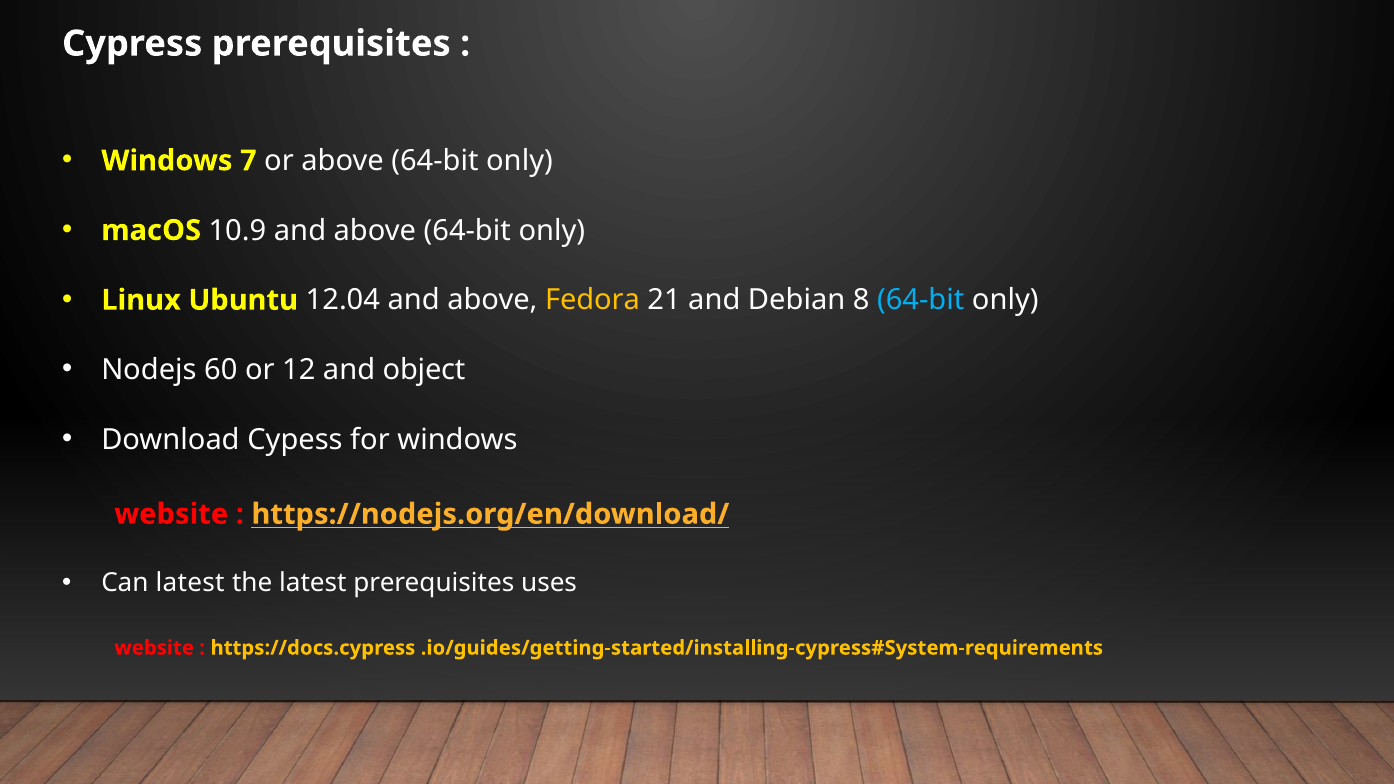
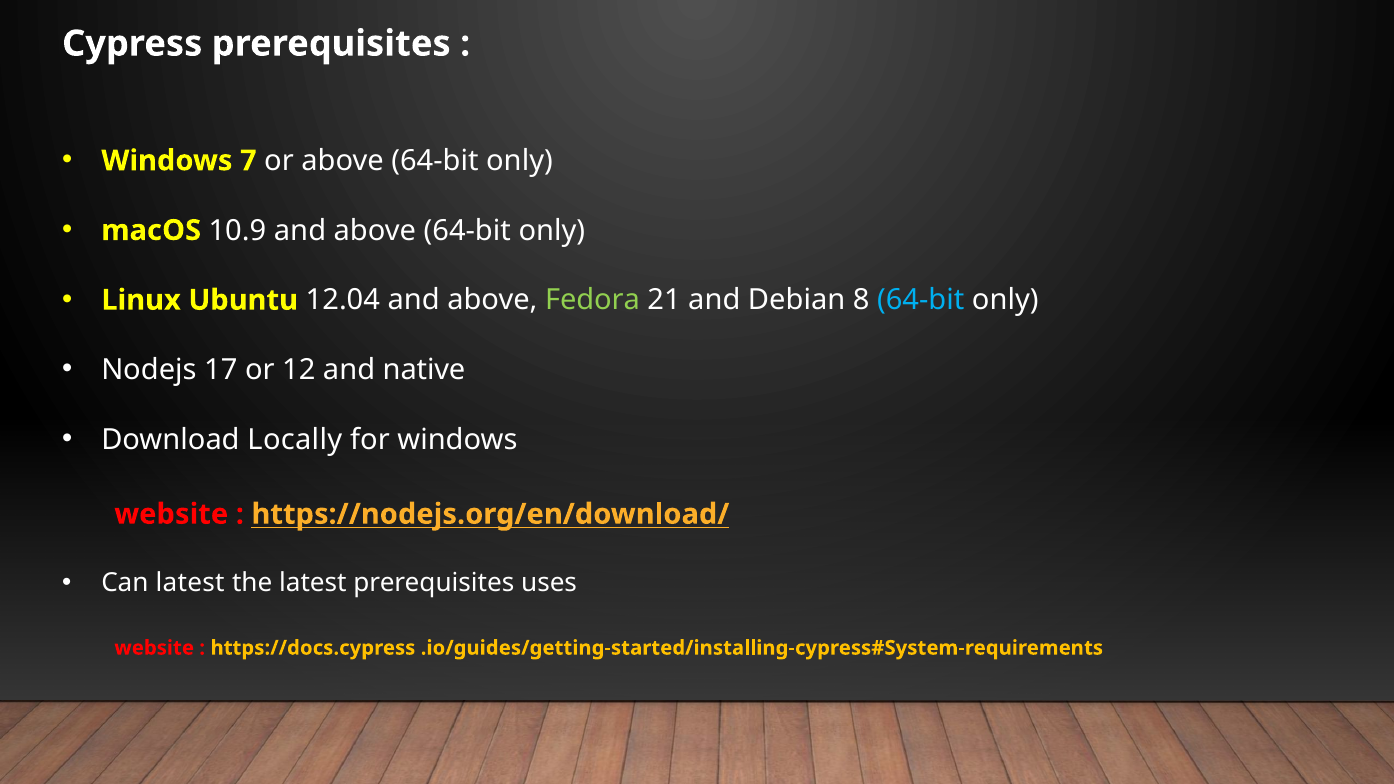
Fedora colour: yellow -> light green (592, 300)
60: 60 -> 17 (221, 370)
object: object -> native (424, 370)
Cypess: Cypess -> Locally (295, 440)
